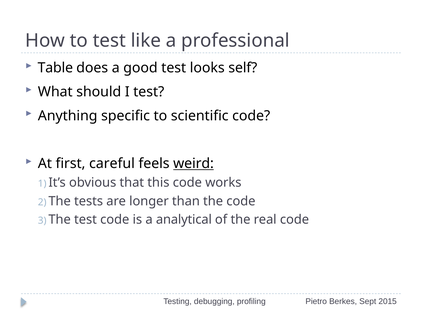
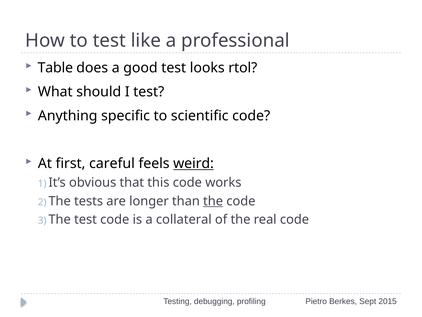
self: self -> rtol (243, 68)
the underline: none -> present (213, 201)
analytical: analytical -> collateral (184, 219)
